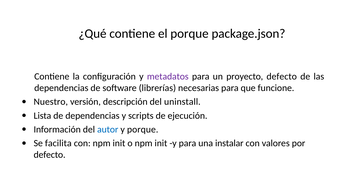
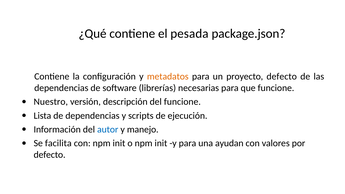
el porque: porque -> pesada (189, 34)
metadatos colour: purple -> orange (168, 76)
del uninstall: uninstall -> funcione (182, 102)
y porque: porque -> manejo (143, 129)
instalar: instalar -> ayudan (229, 143)
